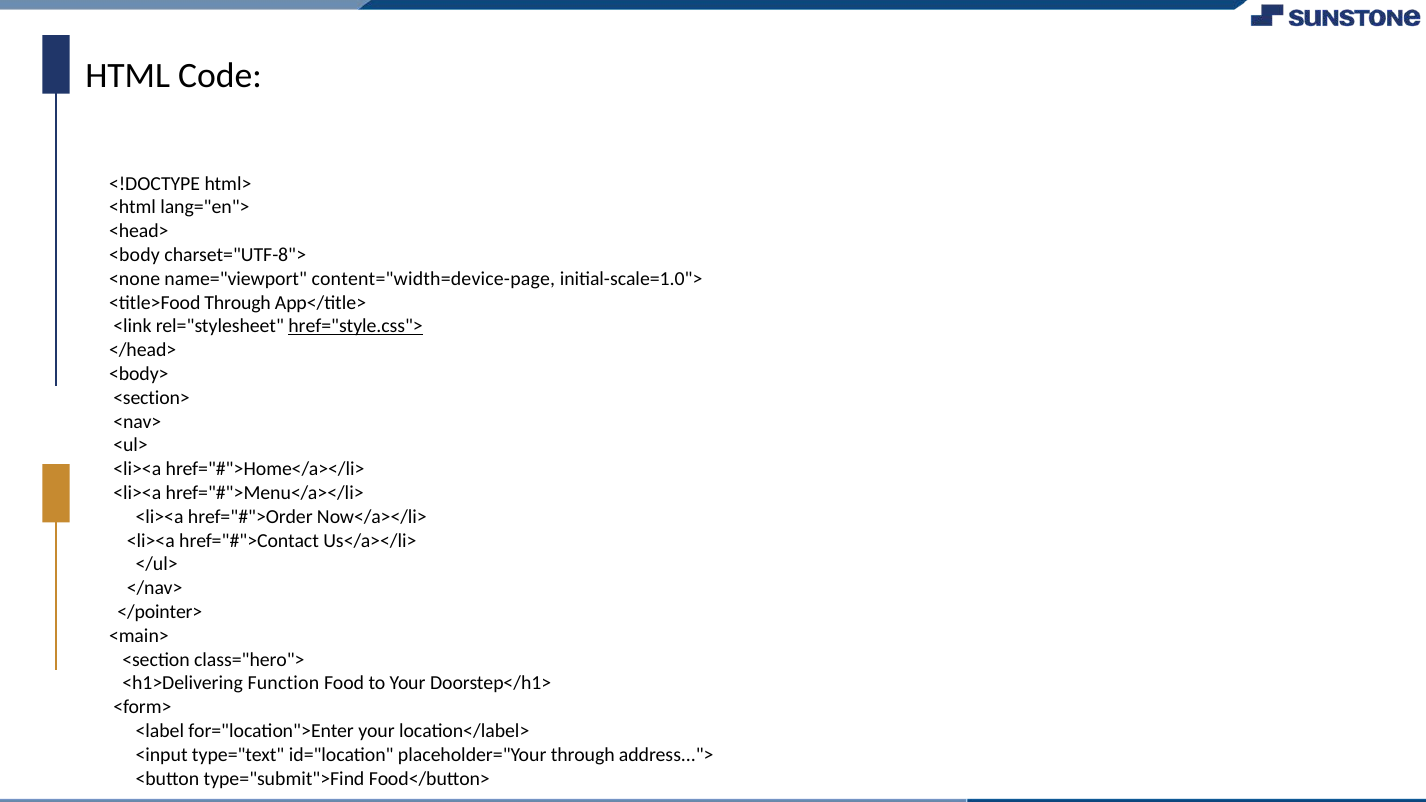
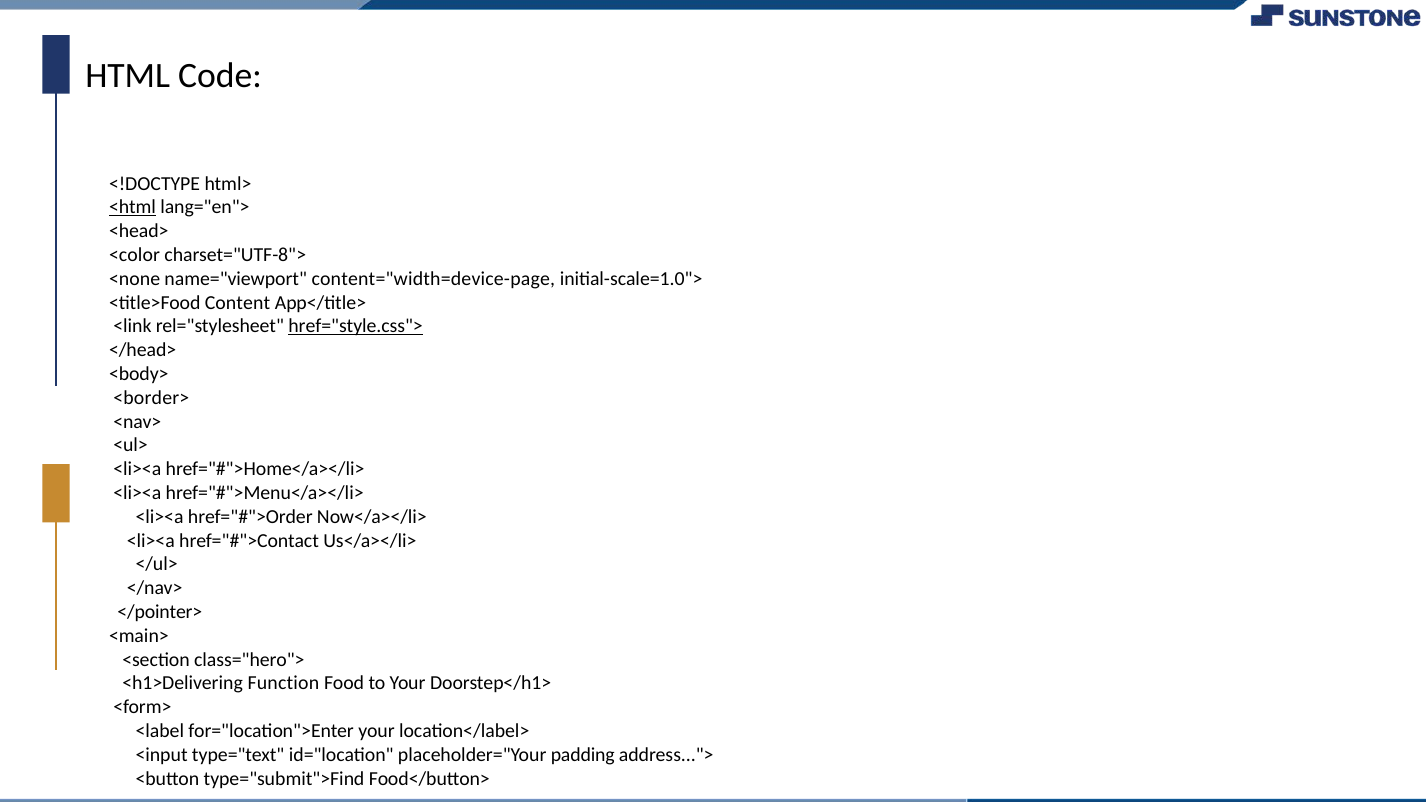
<html underline: none -> present (132, 207)
<body: <body -> <color (135, 255)
<title>Food Through: Through -> Content (237, 303)
<section>: <section> -> <border> (151, 398)
placeholder="Your through: through -> padding (583, 755)
